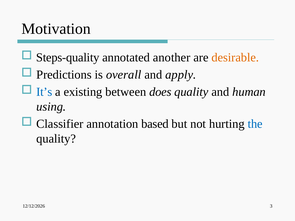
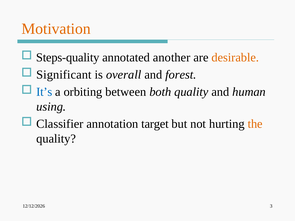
Motivation colour: black -> orange (56, 29)
Predictions: Predictions -> Significant (64, 75)
apply: apply -> forest (181, 75)
existing: existing -> orbiting (83, 92)
does: does -> both (160, 92)
based: based -> target (155, 124)
the colour: blue -> orange (255, 124)
